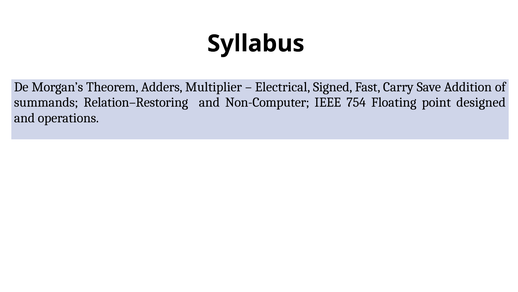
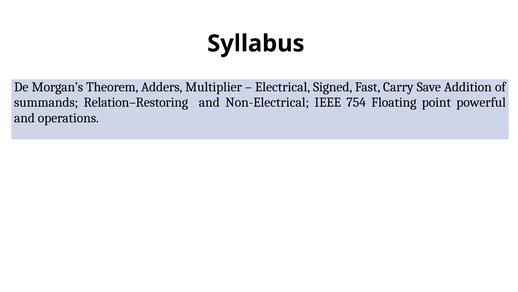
Non-Computer: Non-Computer -> Non-Electrical (267, 102)
designed: designed -> powerful (481, 102)
